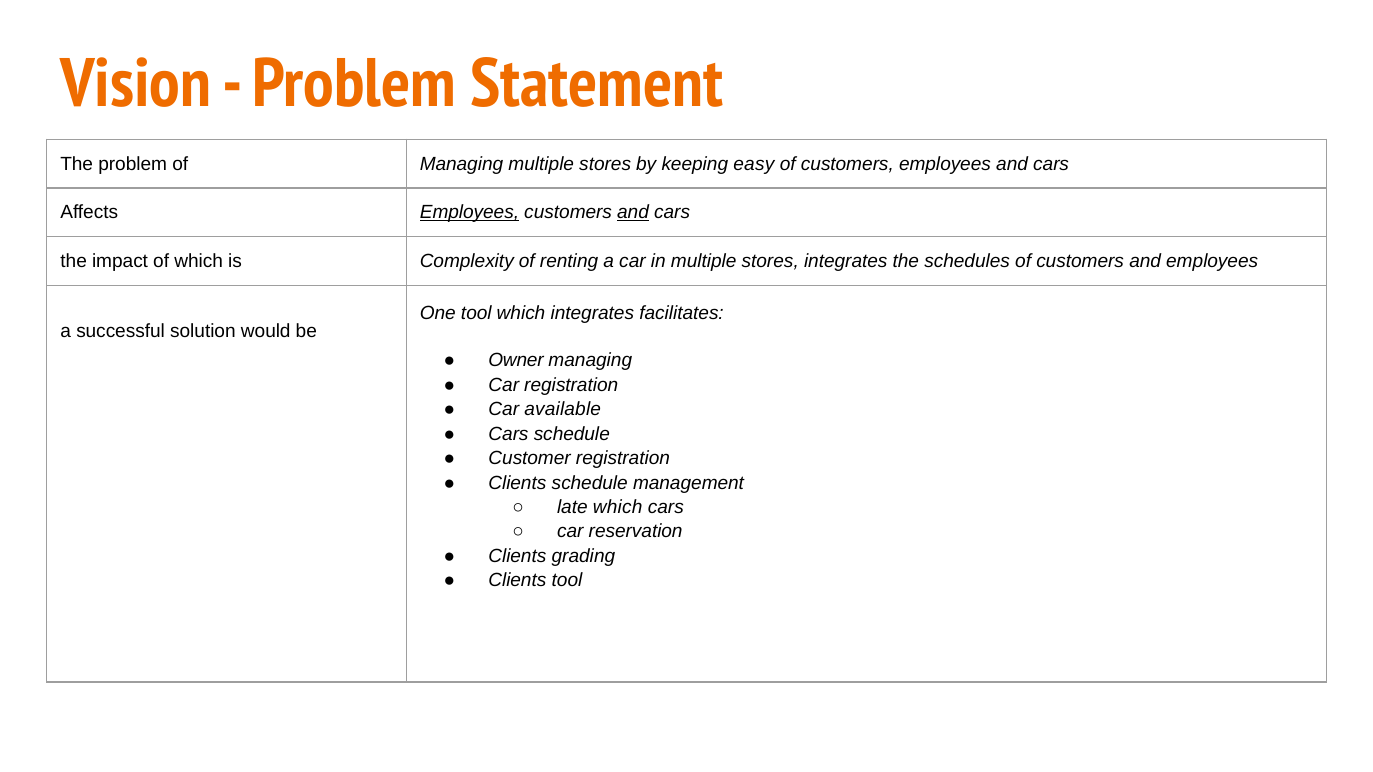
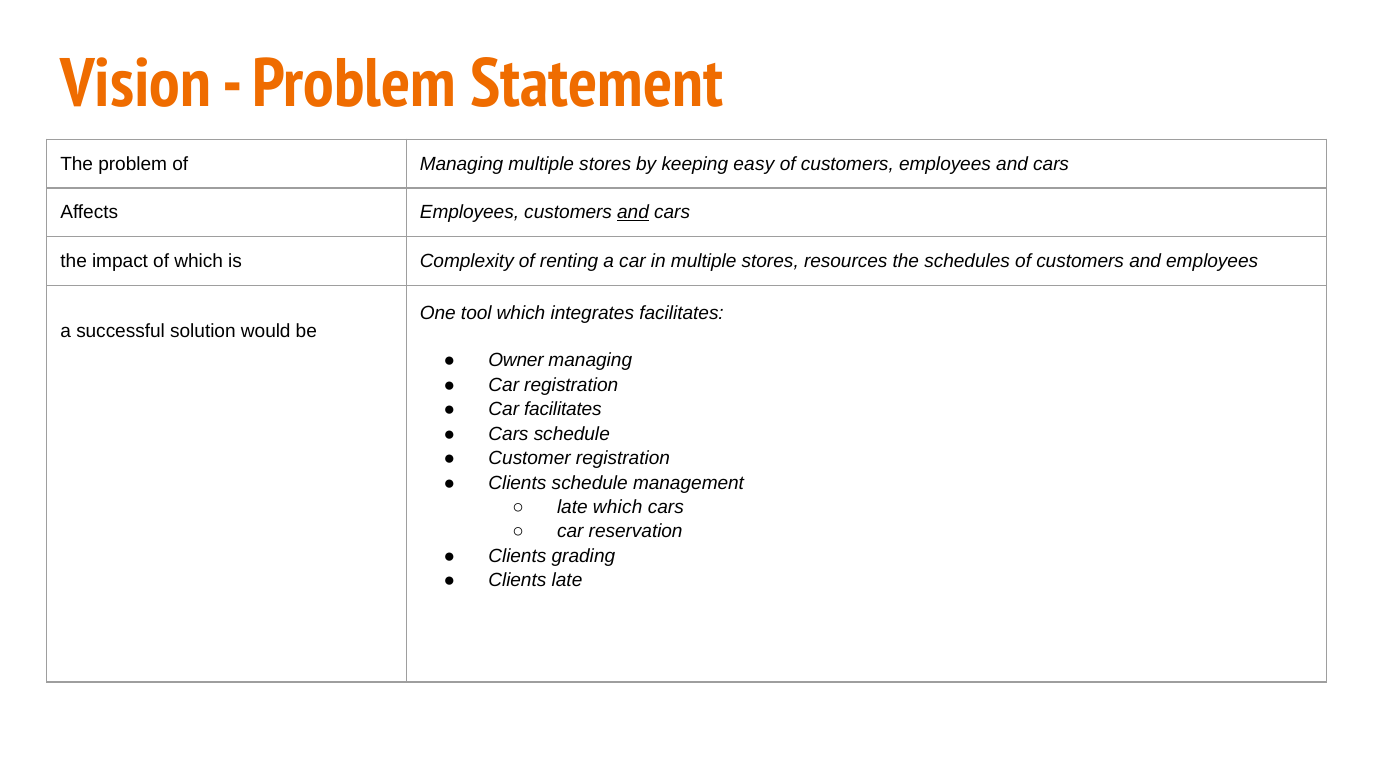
Employees underline: present -> none (469, 213)
stores integrates: integrates -> resources (846, 261)
Car available: available -> facilitates (563, 409)
Clients tool: tool -> late (567, 581)
